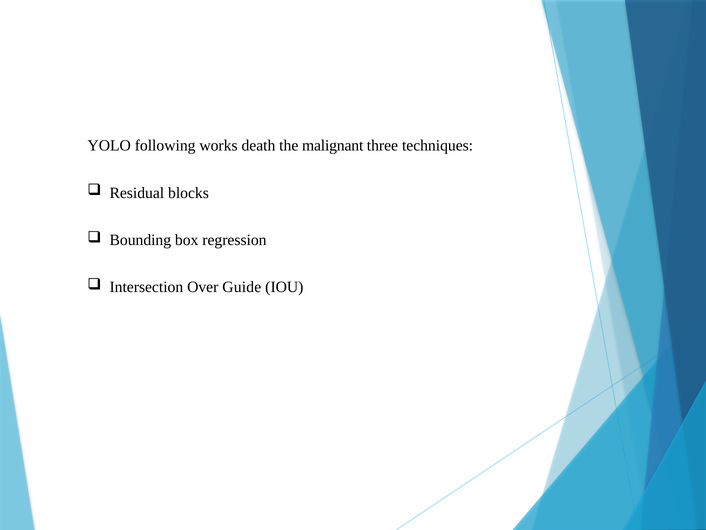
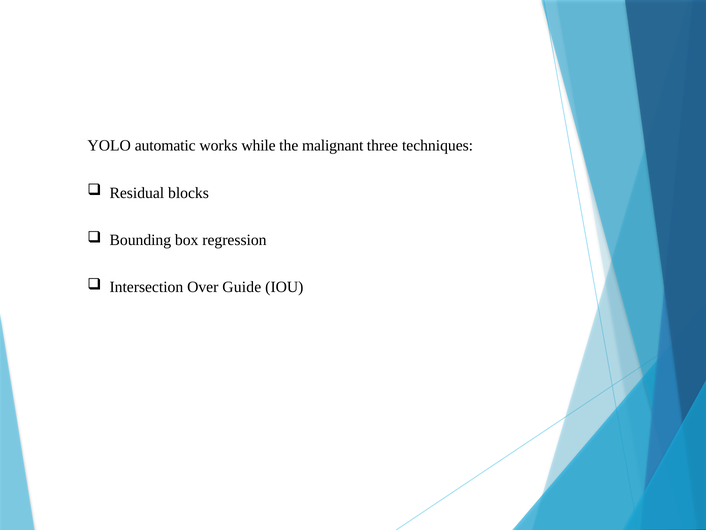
following: following -> automatic (165, 146)
death: death -> while (259, 146)
